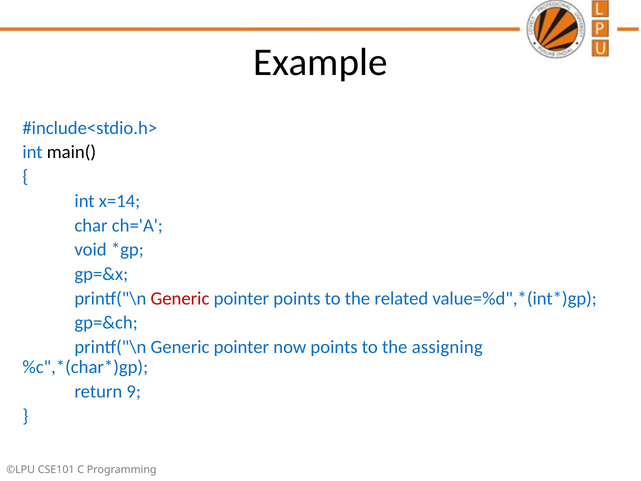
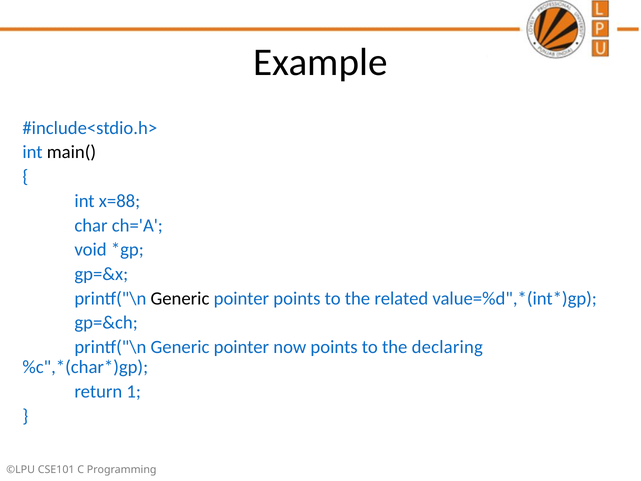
x=14: x=14 -> x=88 (120, 201)
Generic colour: red -> black (180, 298)
assigning: assigning -> declaring (447, 347)
9: 9 -> 1 (134, 391)
